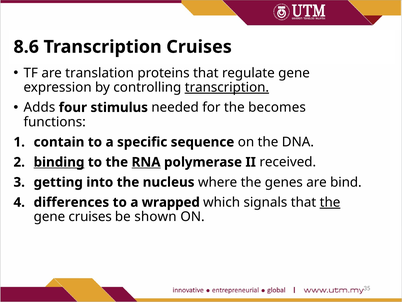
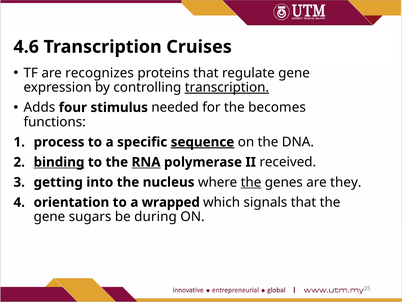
8.6: 8.6 -> 4.6 (26, 47)
translation: translation -> recognizes (100, 73)
contain: contain -> process (59, 142)
sequence underline: none -> present (202, 142)
the underline: none -> present (251, 182)
bind: bind -> they (346, 182)
differences: differences -> orientation (71, 202)
the underline: present -> none (330, 202)
gene cruises: cruises -> sugars (90, 216)
shown: shown -> during (156, 216)
